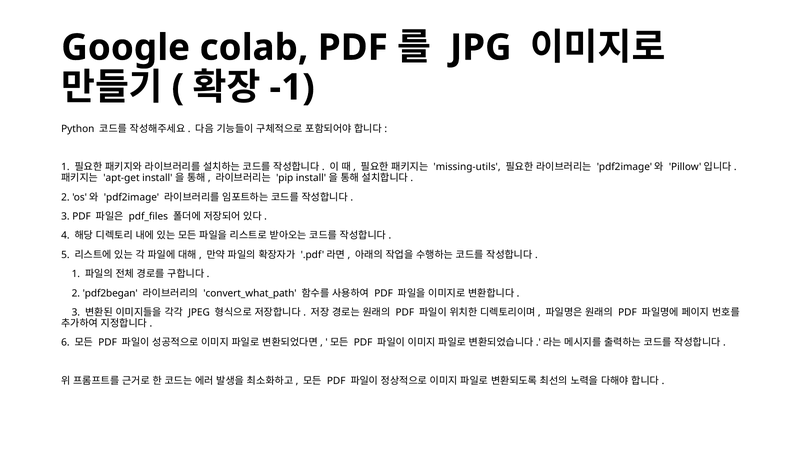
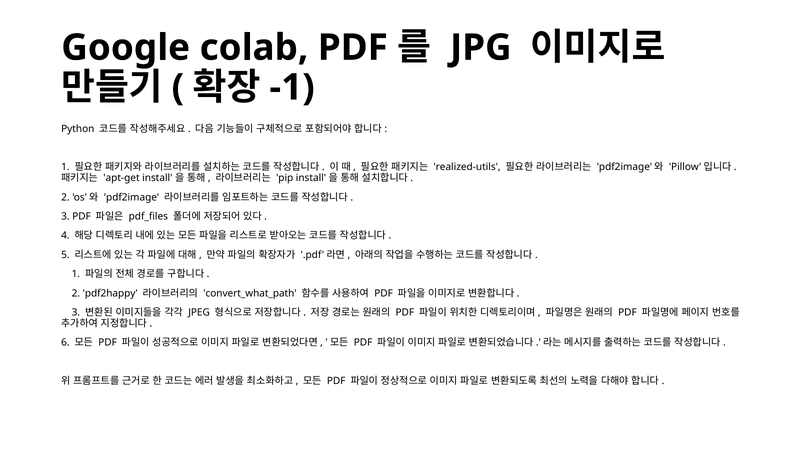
missing-utils: missing-utils -> realized-utils (467, 167)
pdf2began: pdf2began -> pdf2happy (110, 293)
